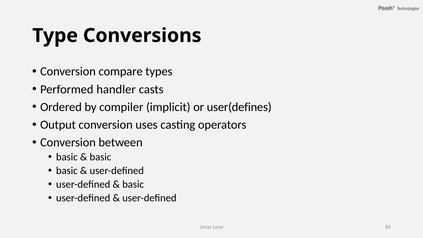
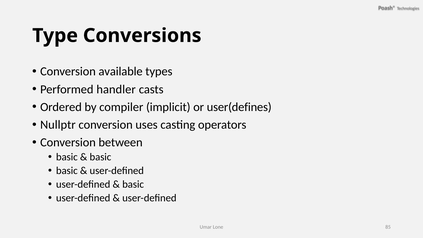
compare: compare -> available (121, 72)
Output: Output -> Nullptr (58, 125)
